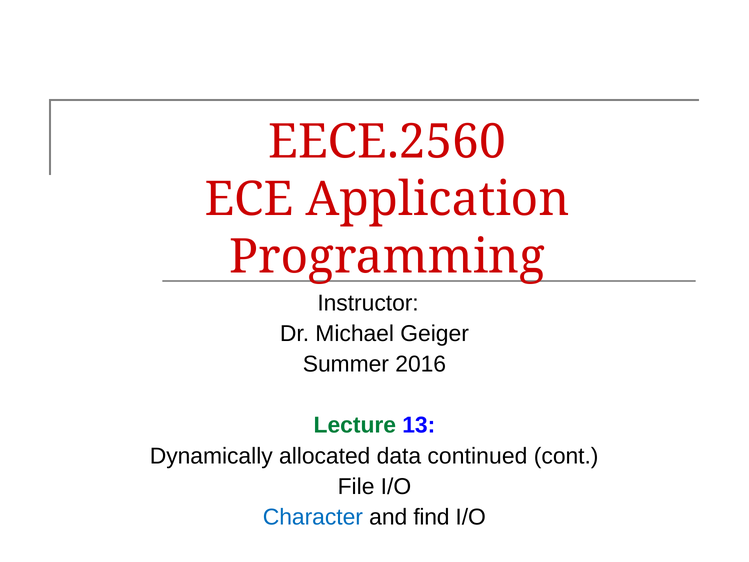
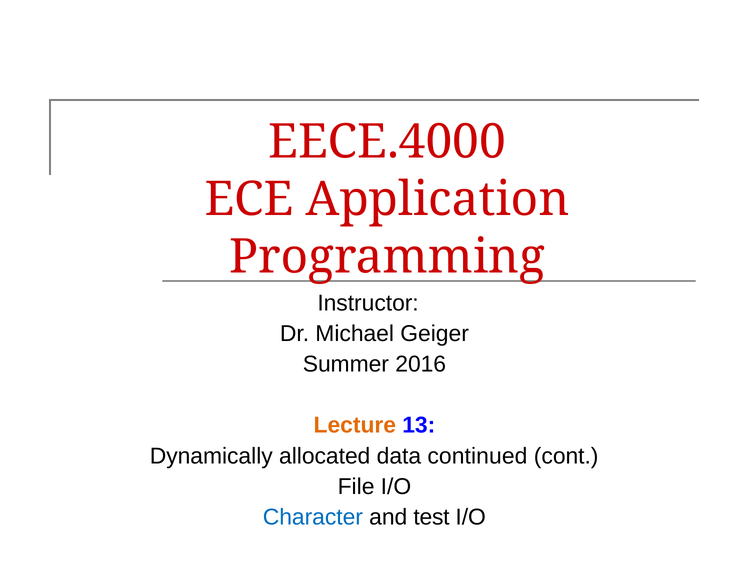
EECE.2560: EECE.2560 -> EECE.4000 (387, 142)
Lecture colour: green -> orange (355, 425)
find: find -> test (431, 517)
